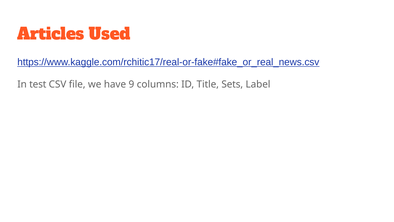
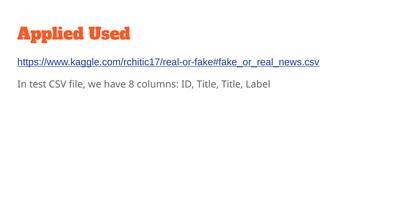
Articles: Articles -> Applied (51, 34)
9: 9 -> 8 (131, 84)
Title Sets: Sets -> Title (232, 84)
